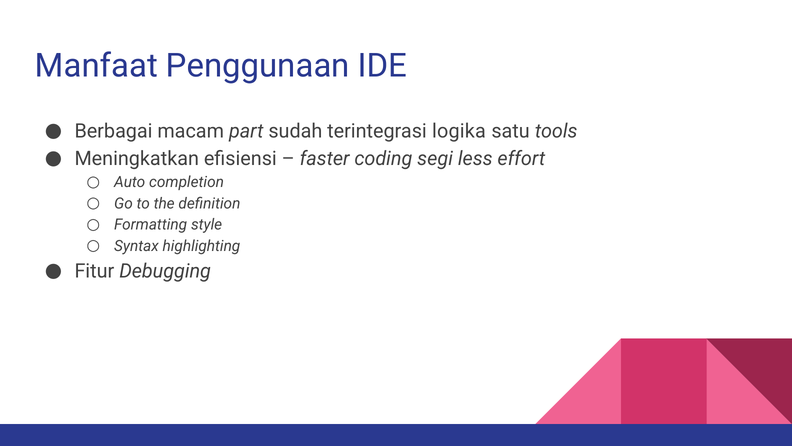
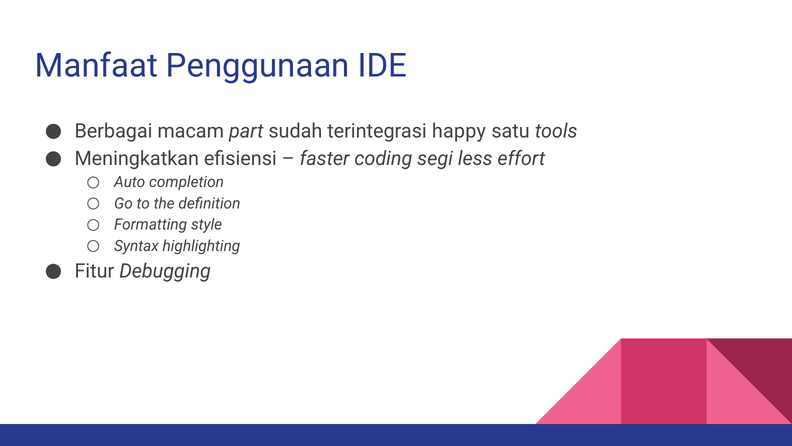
logika: logika -> happy (459, 131)
